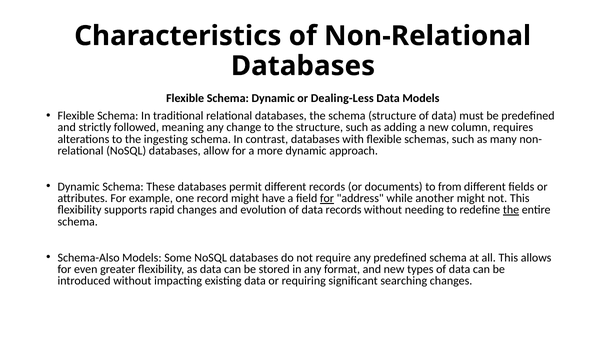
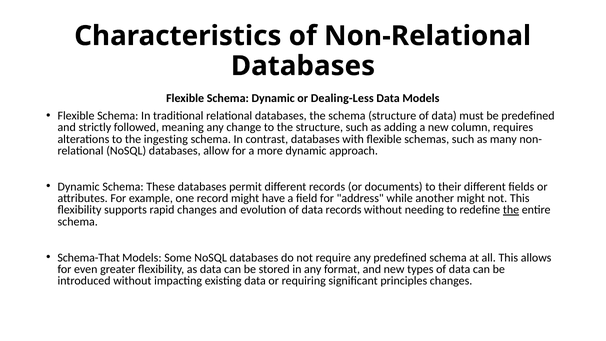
from: from -> their (450, 187)
for underline: present -> none (327, 198)
Schema-Also: Schema-Also -> Schema-That (89, 257)
searching: searching -> principles (404, 281)
